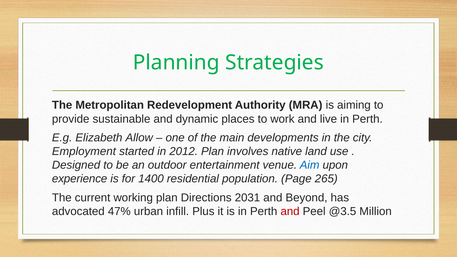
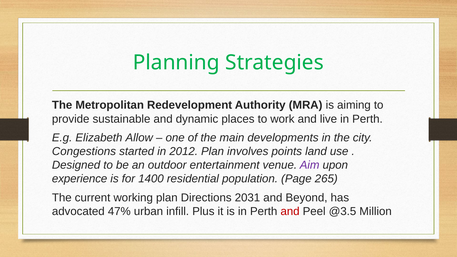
Employment: Employment -> Congestions (84, 151)
native: native -> points (287, 151)
Aim colour: blue -> purple (310, 165)
